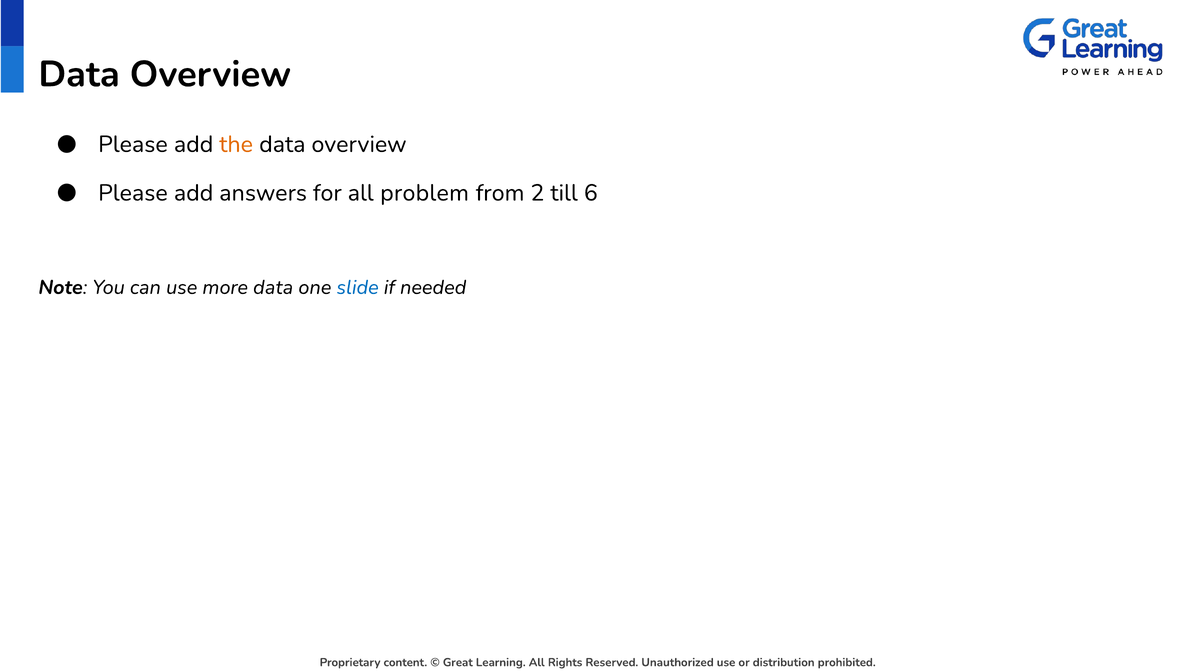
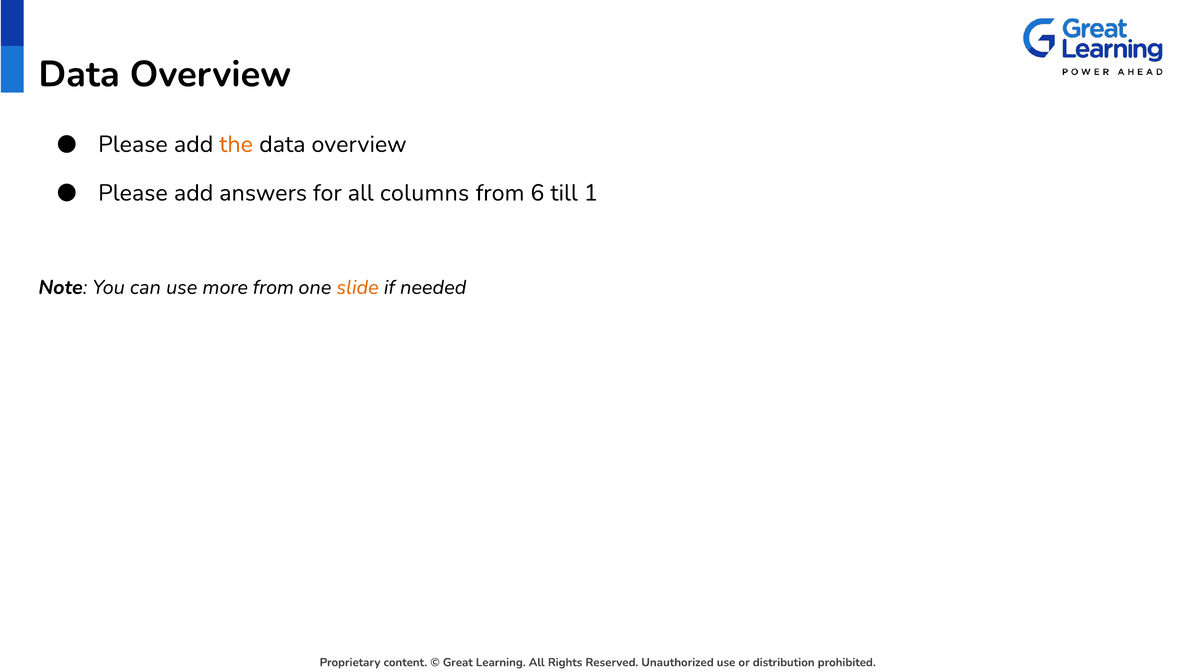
problem: problem -> columns (425, 193)
2: 2 -> 6 (537, 193)
6: 6 -> 1 (591, 193)
more data: data -> from (273, 287)
slide colour: blue -> orange (358, 287)
